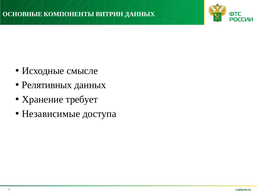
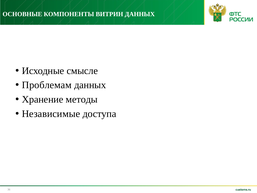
Релятивных: Релятивных -> Проблемам (47, 85)
требует: требует -> методы (82, 99)
